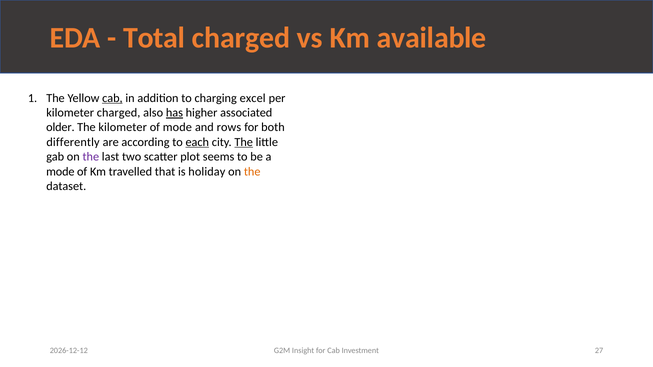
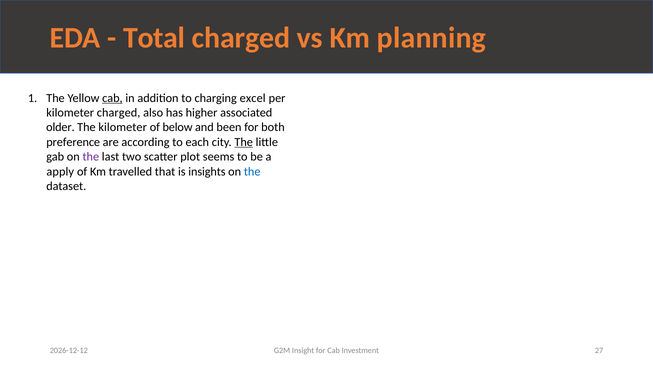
available: available -> planning (431, 38)
has underline: present -> none (174, 113)
of mode: mode -> below (178, 128)
rows: rows -> been (229, 128)
differently: differently -> preference (73, 142)
each underline: present -> none (197, 142)
mode: mode -> apply (60, 172)
holiday: holiday -> insights (207, 172)
the colour: orange -> blue (252, 172)
